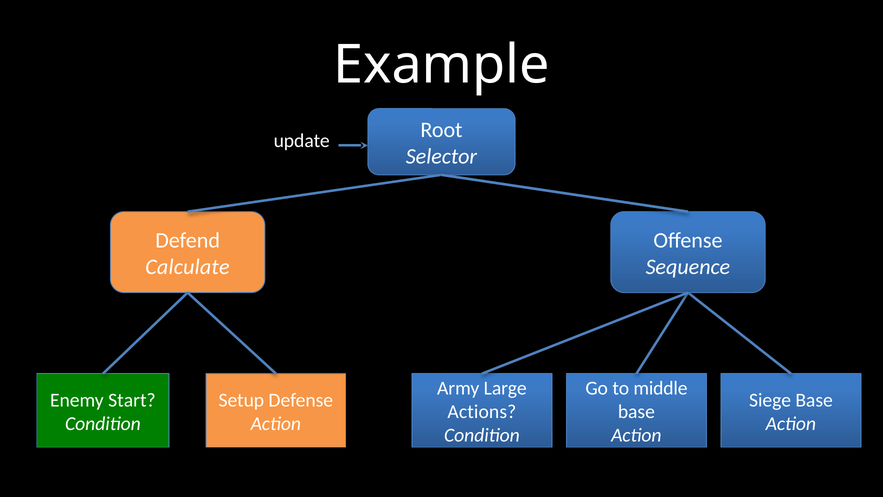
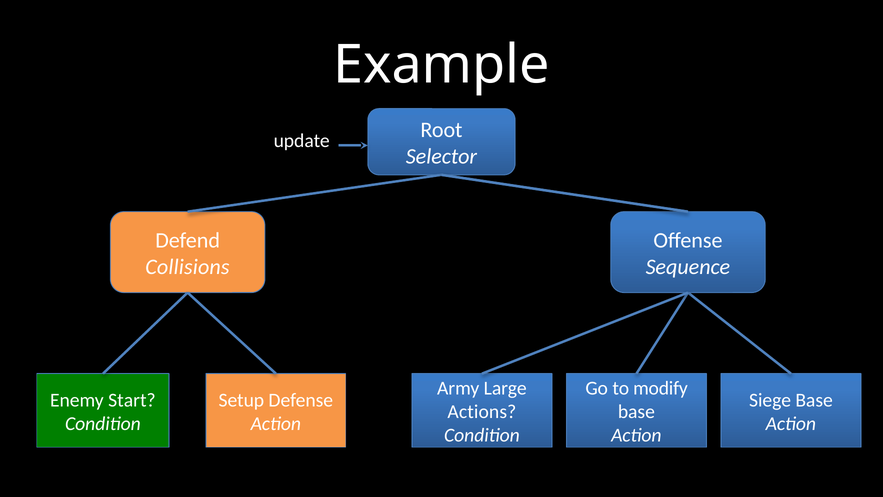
Calculate: Calculate -> Collisions (187, 267)
middle: middle -> modify (660, 388)
